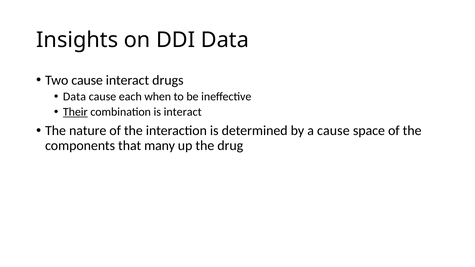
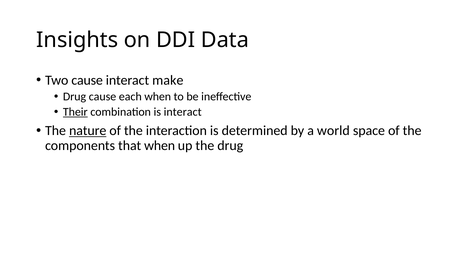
drugs: drugs -> make (168, 80)
Data: Data -> Drug (75, 97)
nature underline: none -> present (88, 131)
a cause: cause -> world (333, 131)
that many: many -> when (160, 146)
